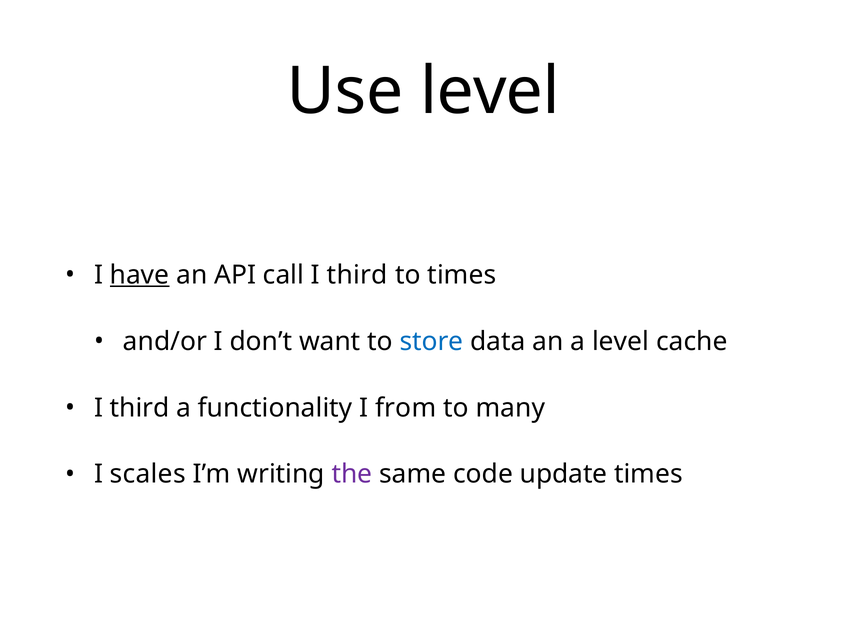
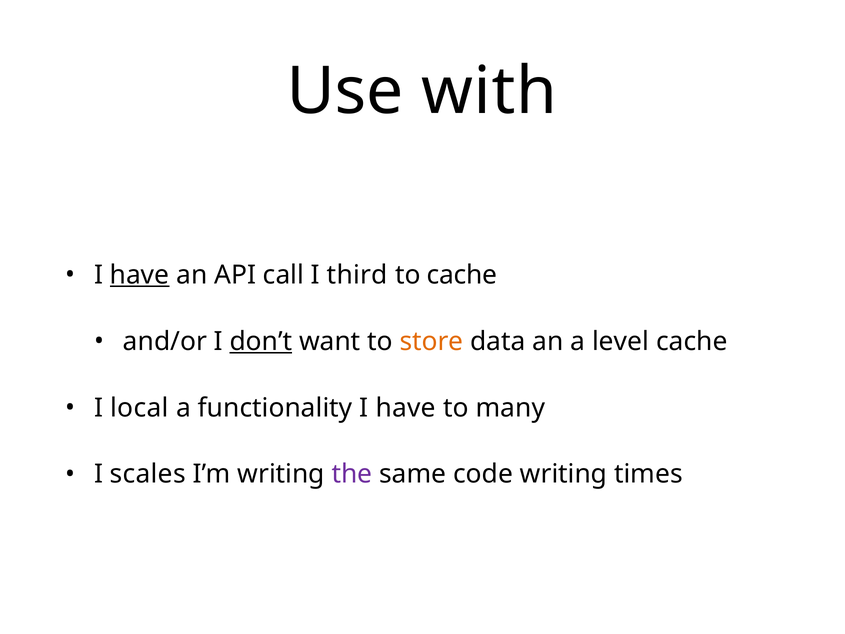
Use level: level -> with (489, 91)
to times: times -> cache (462, 275)
don’t underline: none -> present (261, 341)
store colour: blue -> orange (432, 341)
third: third -> local (139, 408)
functionality I from: from -> have (406, 408)
code update: update -> writing (564, 474)
